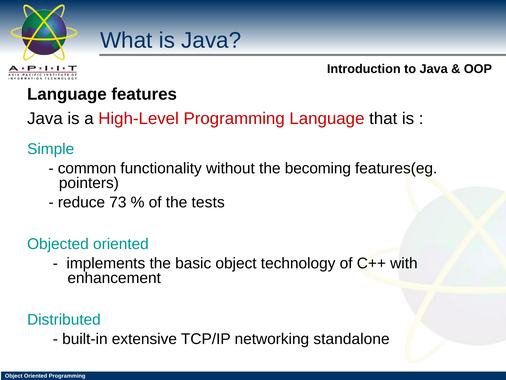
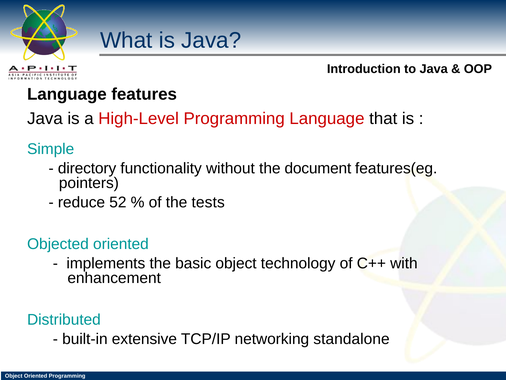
common: common -> directory (87, 168)
becoming: becoming -> document (318, 168)
73: 73 -> 52 (118, 202)
